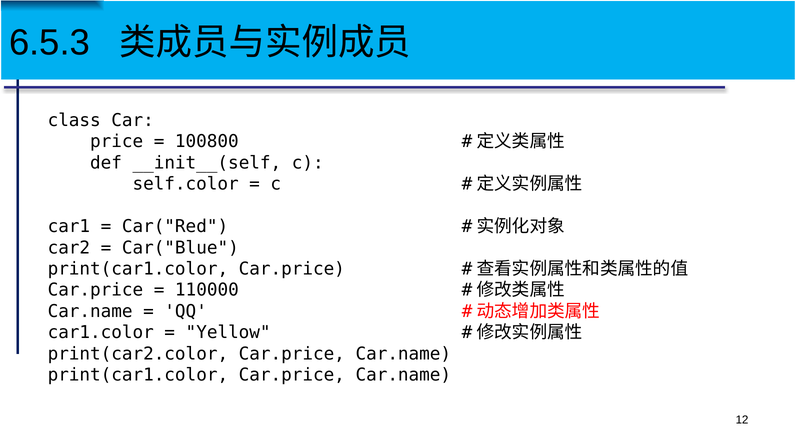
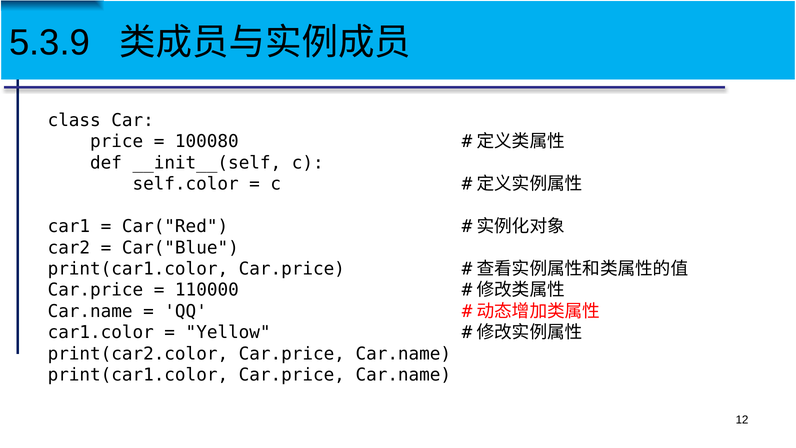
6.5.3: 6.5.3 -> 5.3.9 (50, 43)
100800: 100800 -> 100080 (207, 141)
